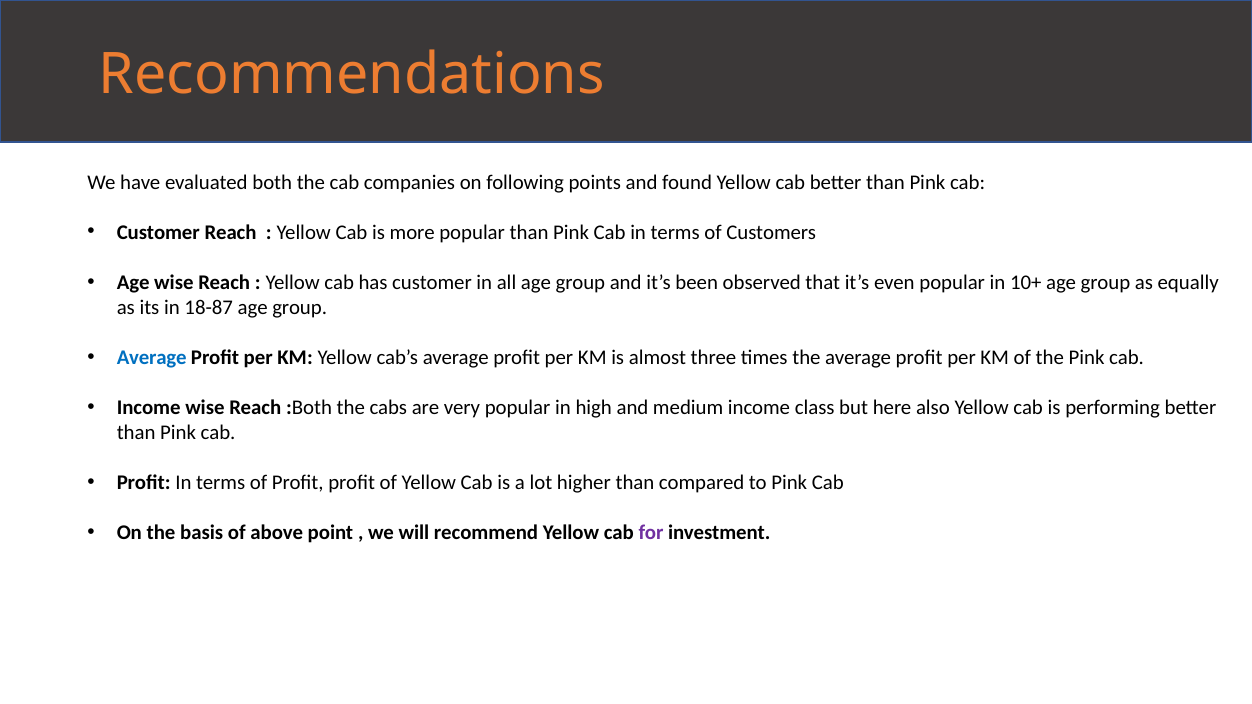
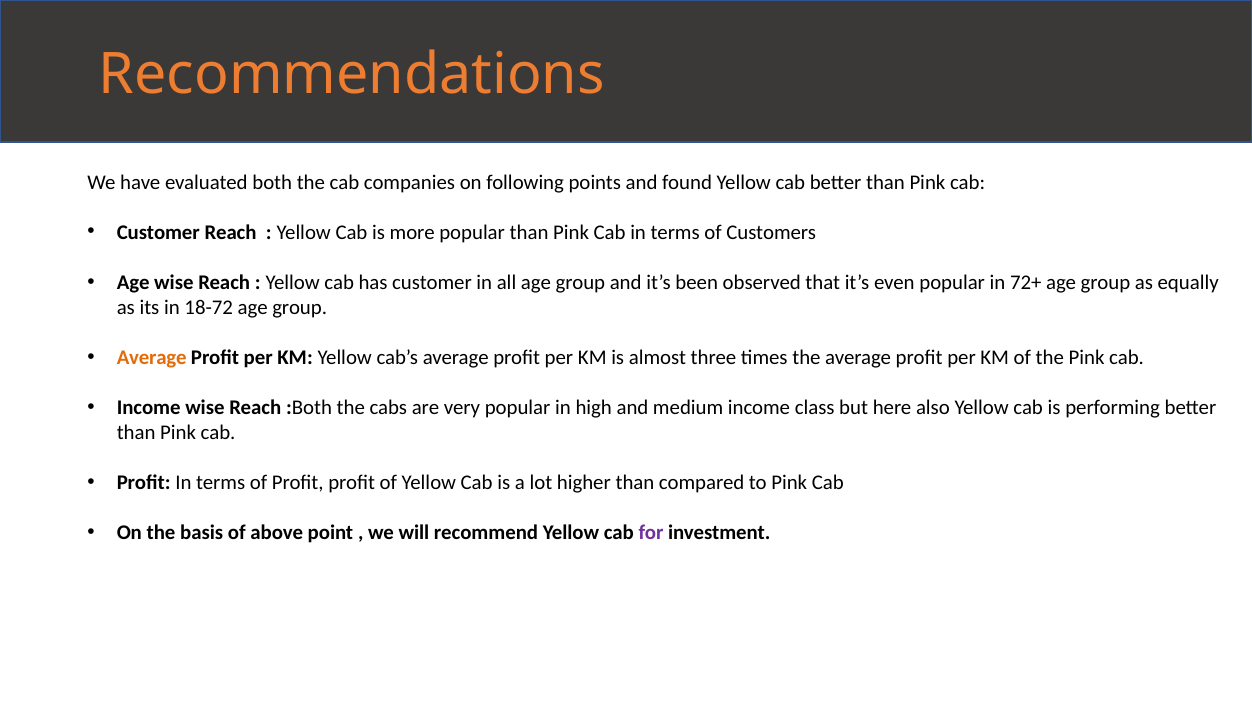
10+: 10+ -> 72+ (1026, 282)
18-87: 18-87 -> 18-72 (209, 307)
Average colour: blue -> orange (152, 358)
